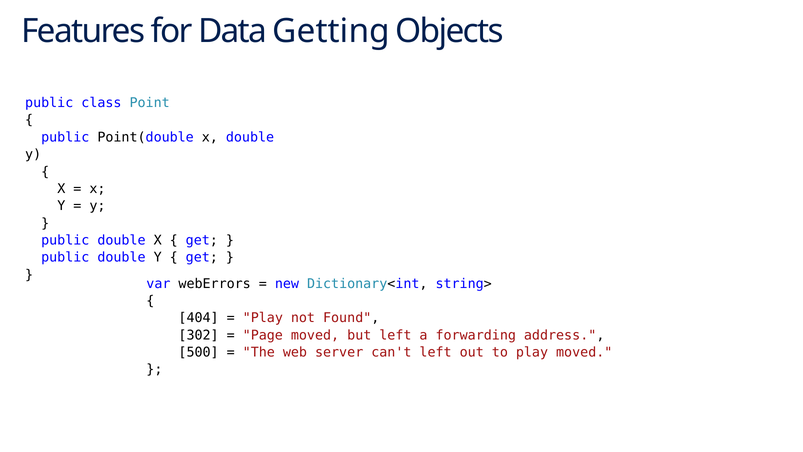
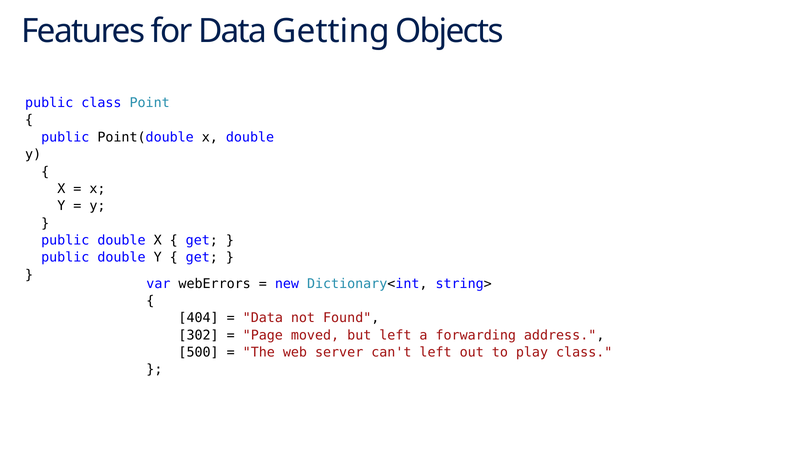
Play: Play -> Data (263, 318)
play moved: moved -> class (584, 352)
